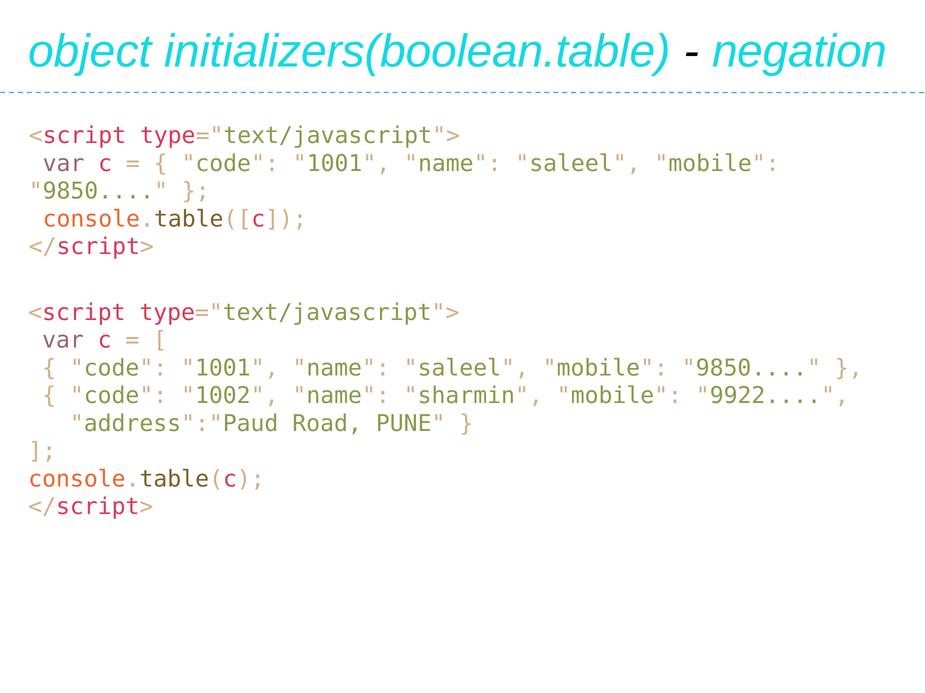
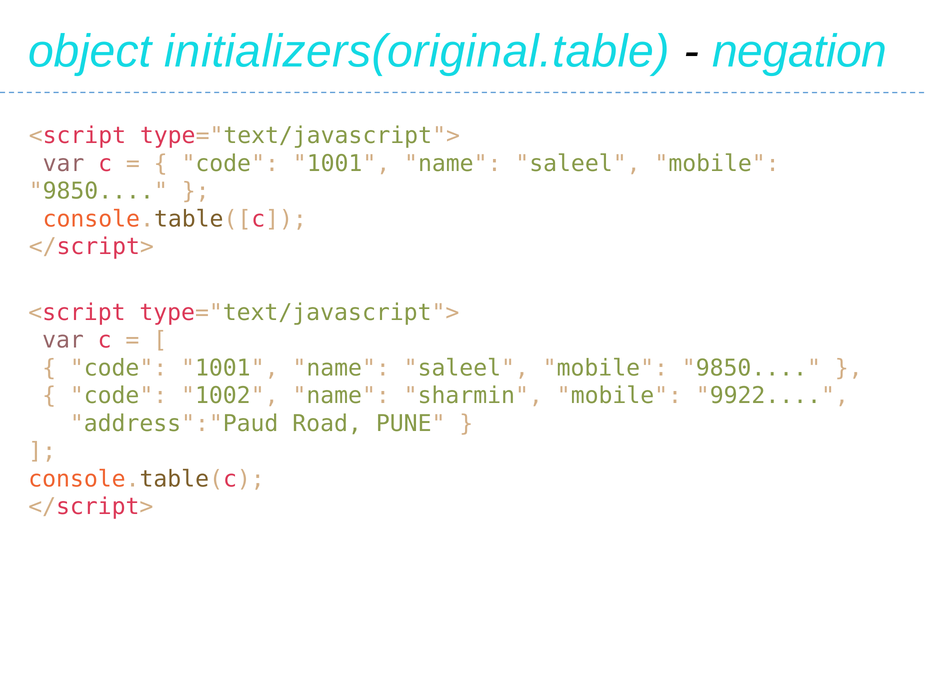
initializers(boolean.table: initializers(boolean.table -> initializers(original.table (417, 52)
